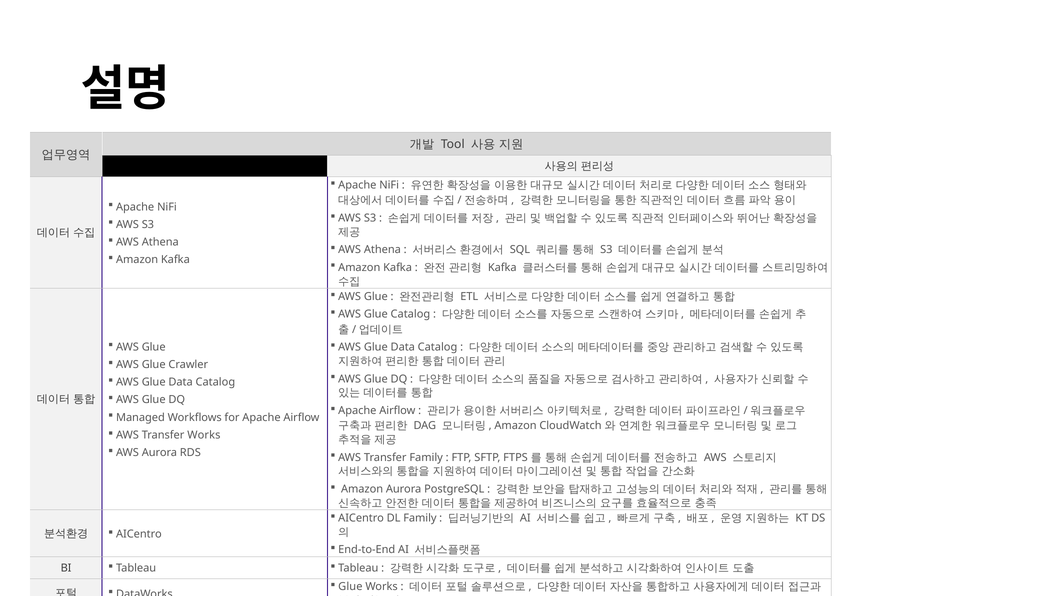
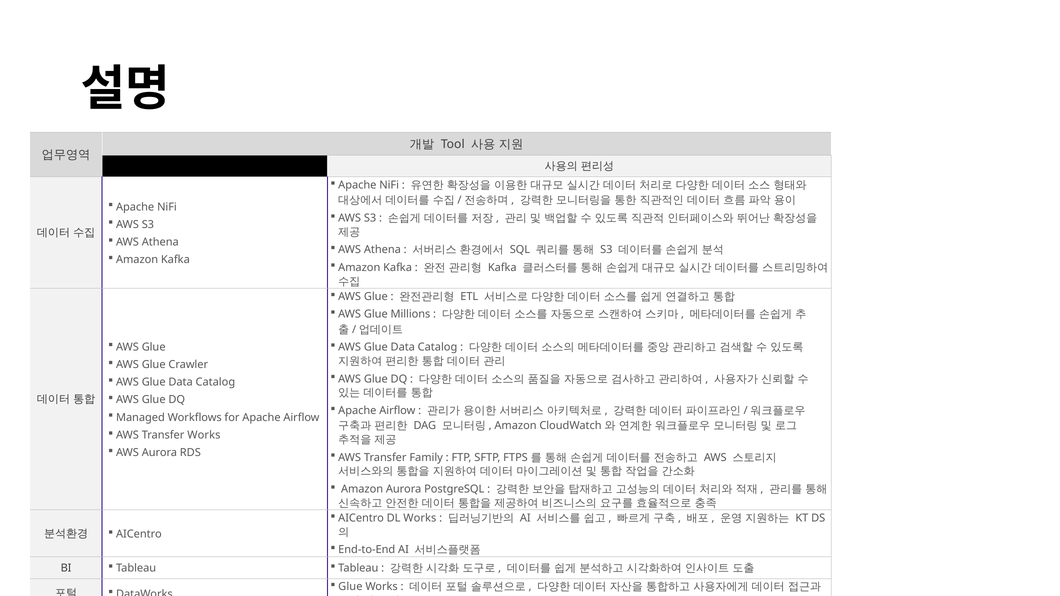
Glue Catalog: Catalog -> Millions (410, 314)
DL Family: Family -> Works (420, 518)
